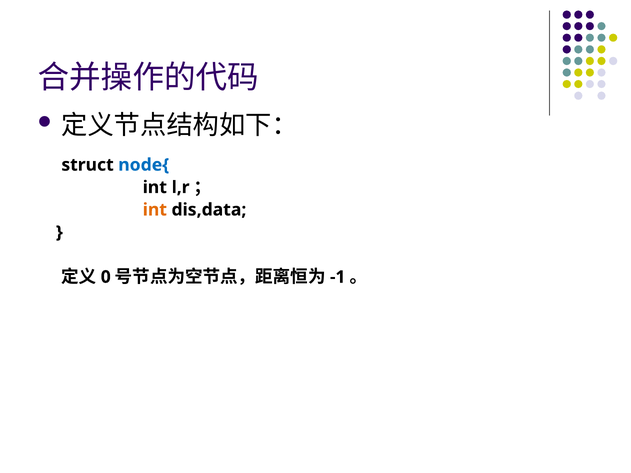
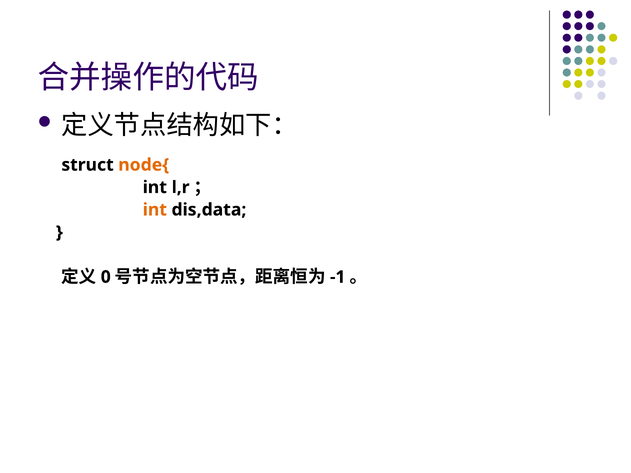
node{ colour: blue -> orange (144, 165)
